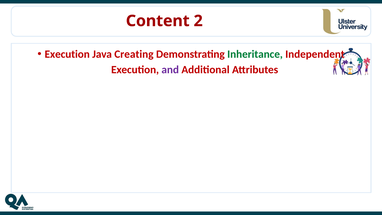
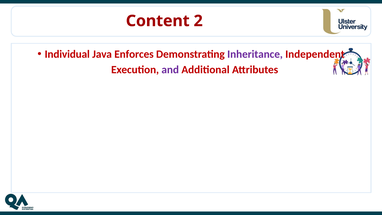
Execution: Execution -> Individual (67, 54)
Creating: Creating -> Enforces (134, 54)
Inheritance colour: green -> purple (255, 54)
